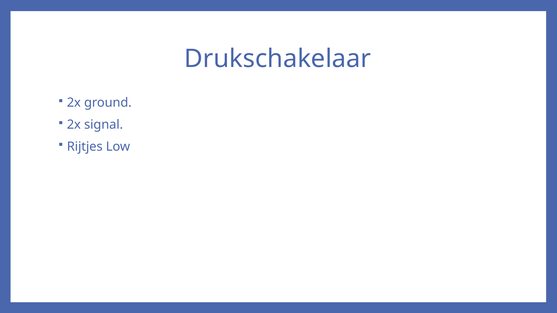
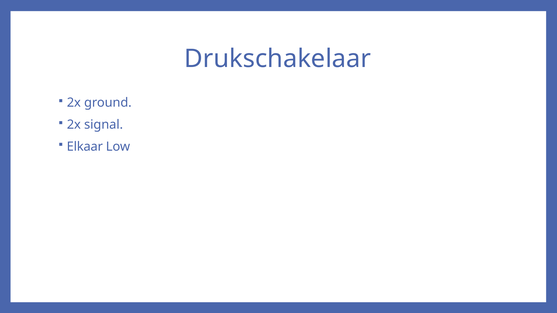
Rijtjes: Rijtjes -> Elkaar (85, 147)
